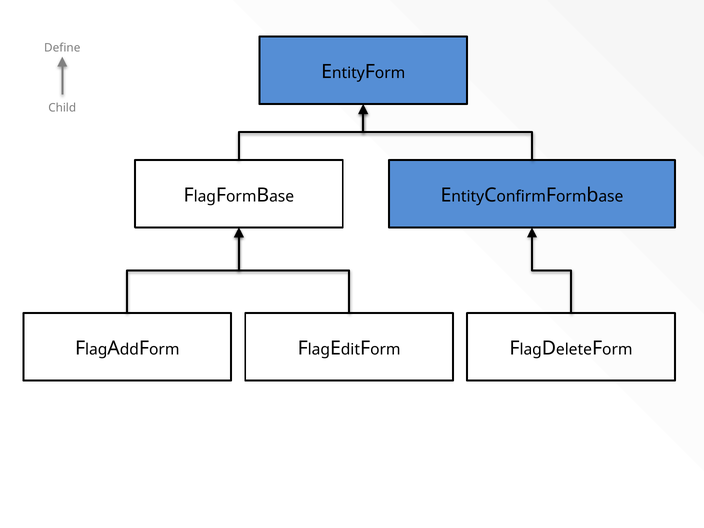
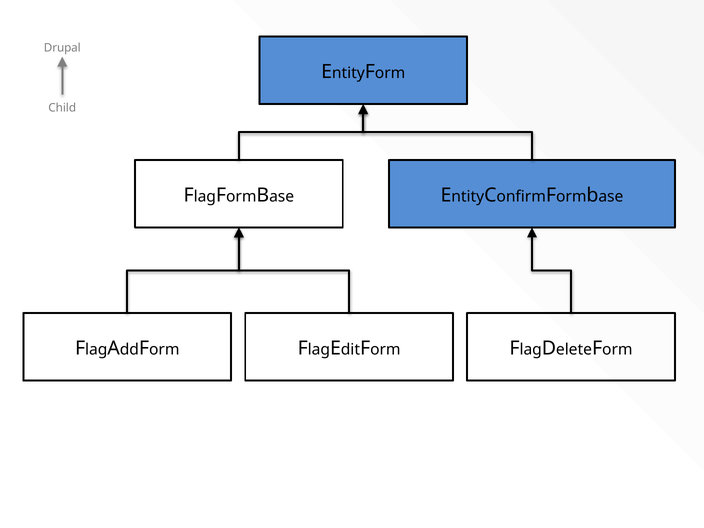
Define: Define -> Drupal (62, 48)
